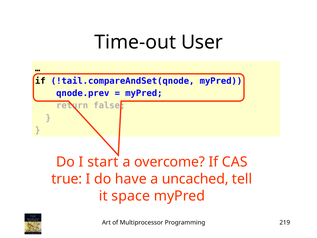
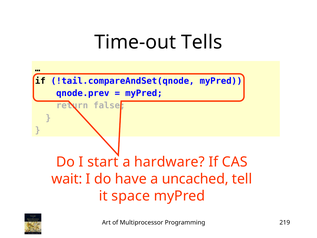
User: User -> Tells (202, 42)
overcome: overcome -> hardware (169, 162)
true: true -> wait (67, 179)
